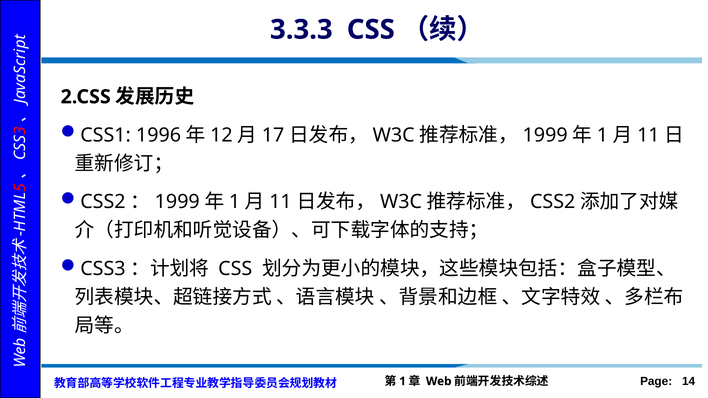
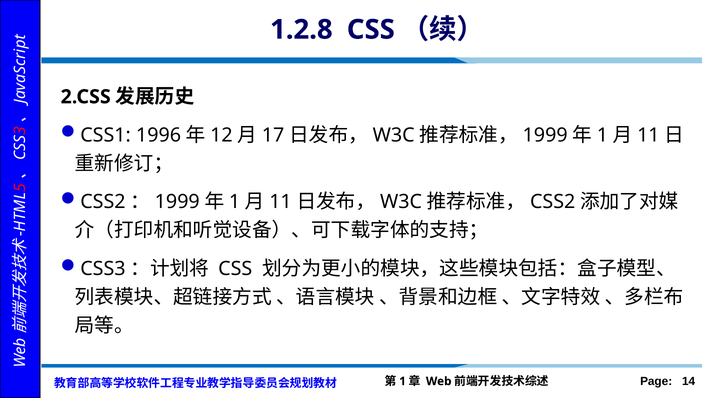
3.3.3: 3.3.3 -> 1.2.8 (301, 30)
